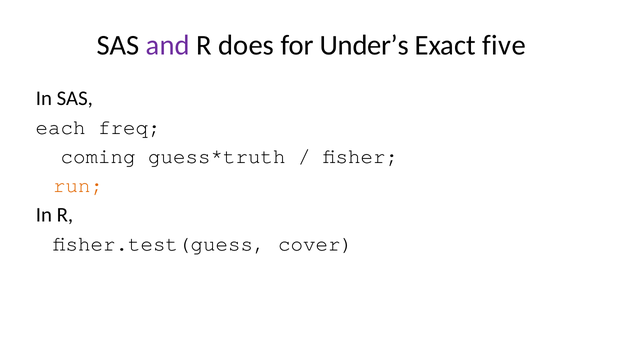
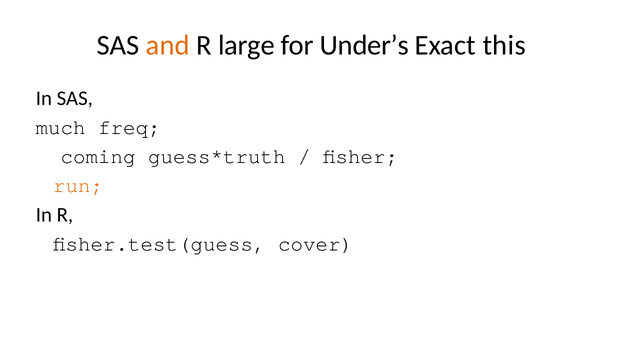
and colour: purple -> orange (168, 45)
does: does -> large (246, 45)
five: five -> this (504, 45)
each: each -> much (61, 127)
